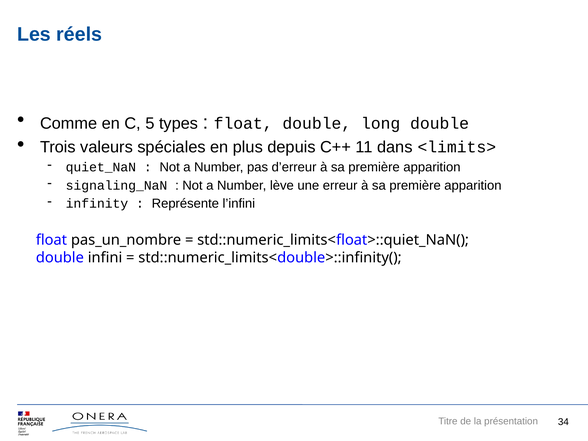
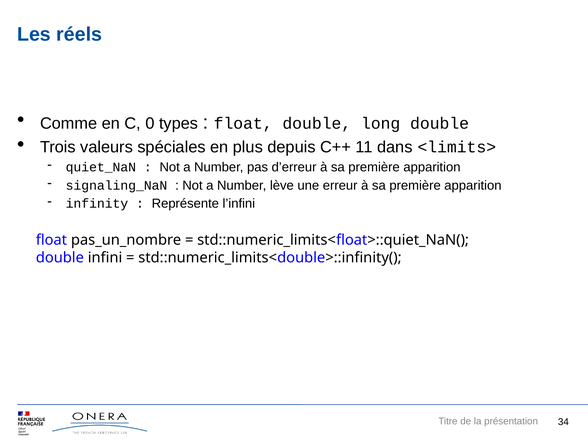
5: 5 -> 0 (150, 124)
